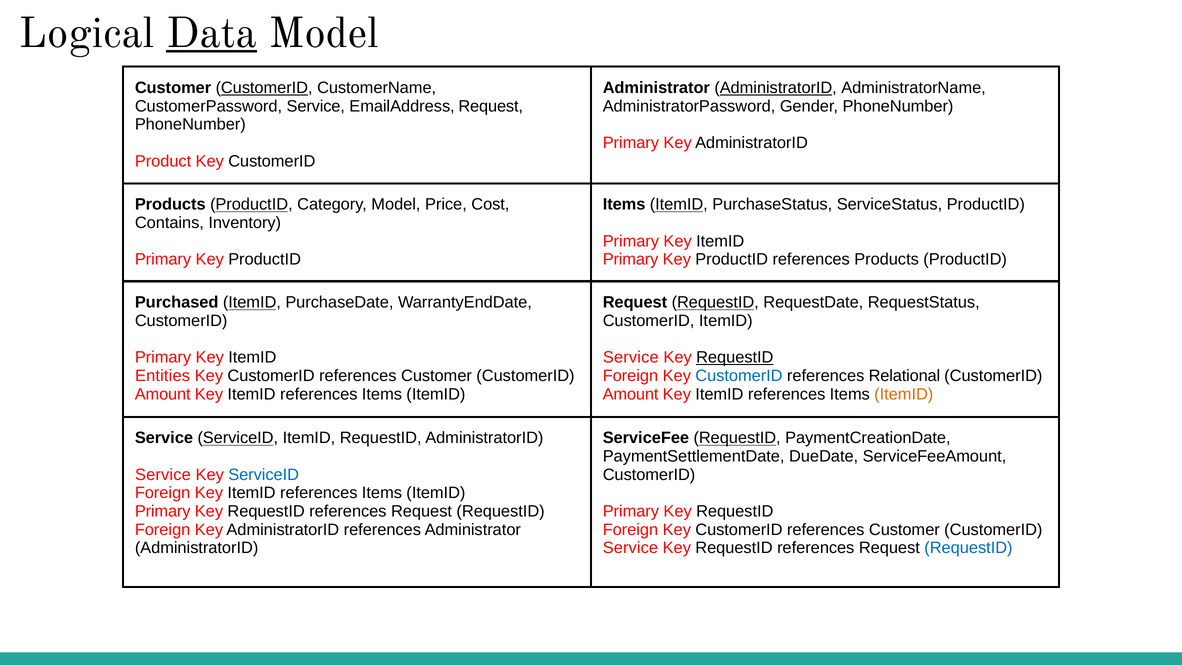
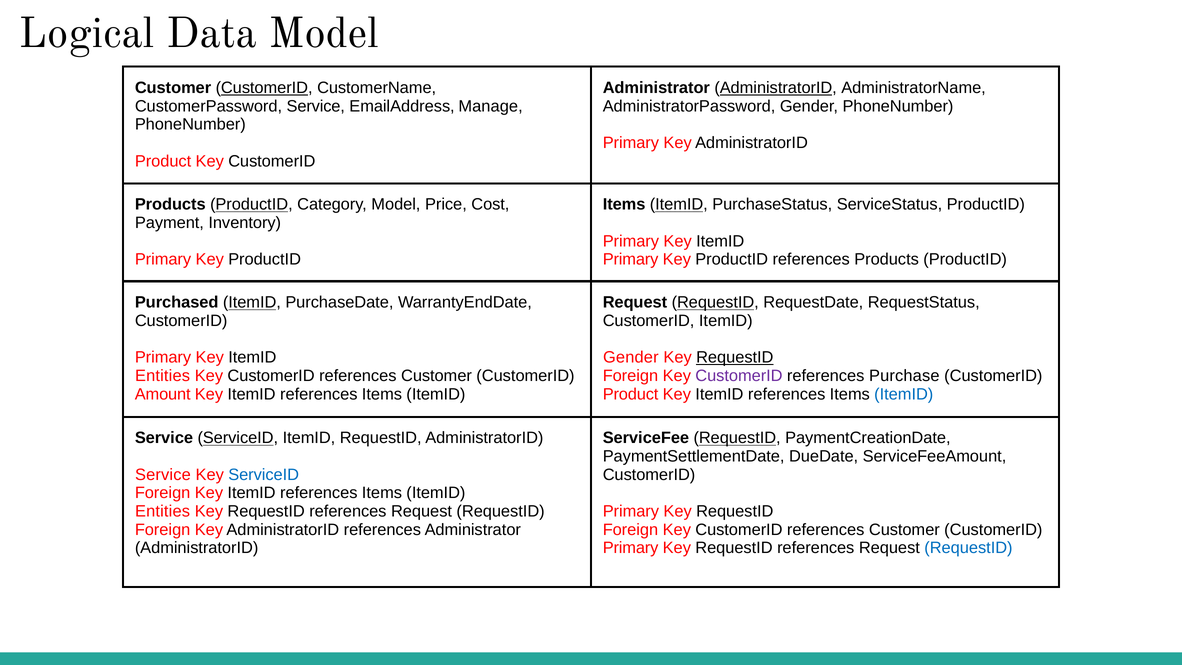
Data underline: present -> none (211, 33)
EmailAddress Request: Request -> Manage (491, 106)
Contains: Contains -> Payment (169, 223)
Service: Service -> Gender (631, 357)
CustomerID colour: blue -> purple (739, 376)
Relational: Relational -> Purchase (904, 376)
Amount: Amount -> Product (631, 394)
ItemID colour: orange -> blue (904, 394)
Primary: Primary -> Entities (163, 511)
Service: Service -> Primary (631, 548)
